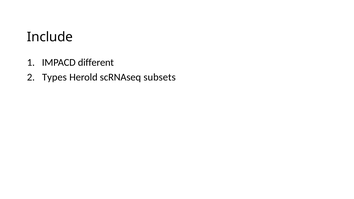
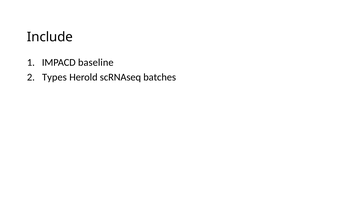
different: different -> baseline (96, 63)
subsets: subsets -> batches (160, 77)
